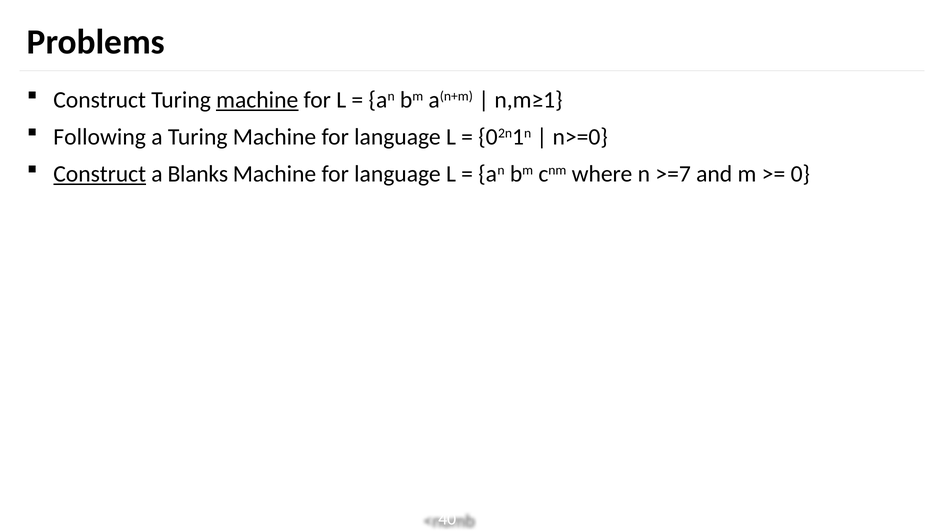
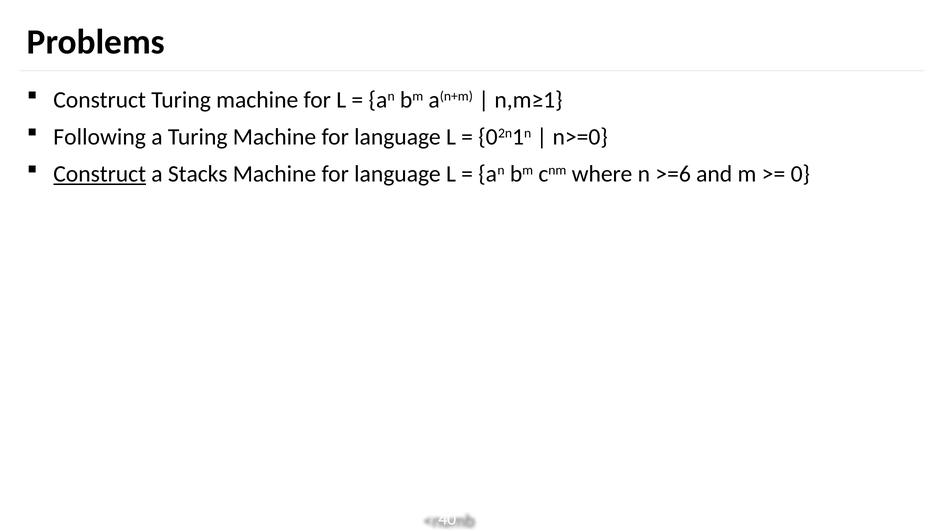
machine underline: present -> none (257, 100)
Blanks: Blanks -> Stacks (198, 174)
>=7: >=7 -> >=6 (673, 174)
